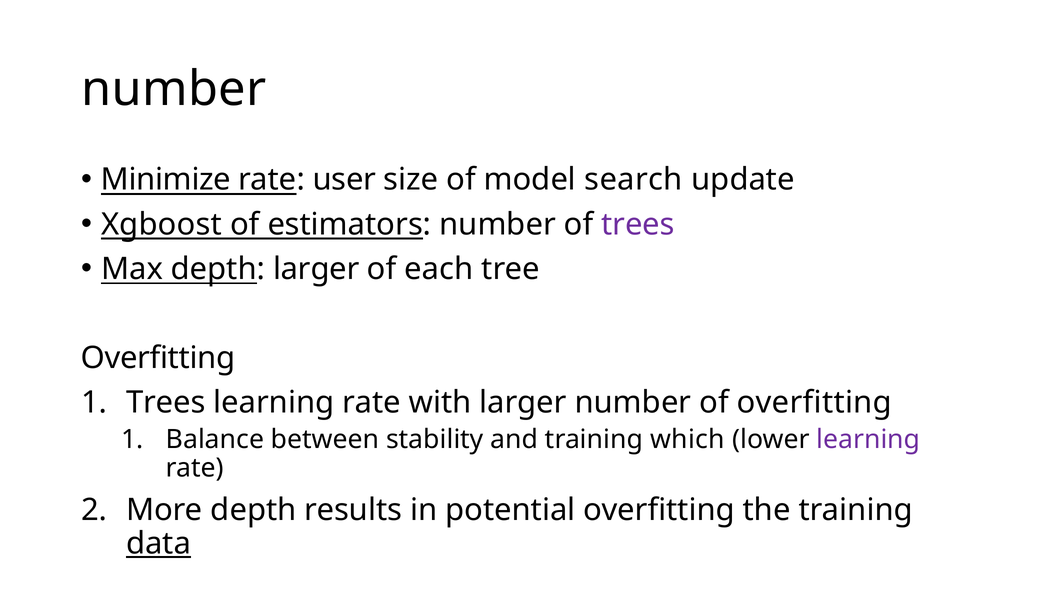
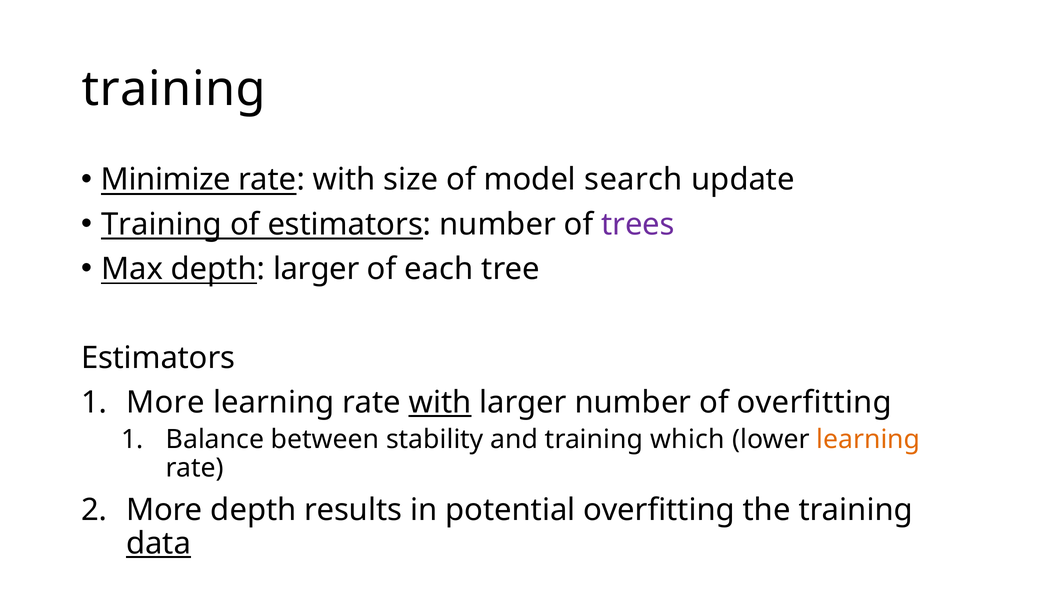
number: number -> training (174, 89)
user: user -> with (344, 180)
Xgboost: Xgboost -> Training (162, 225)
Overfitting: Overfitting -> Estimators (158, 358)
Trees: Trees -> More (166, 403)
with underline: none -> present (440, 403)
learning colour: purple -> orange (868, 440)
